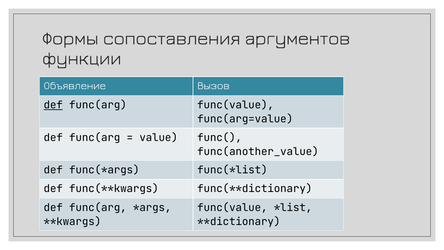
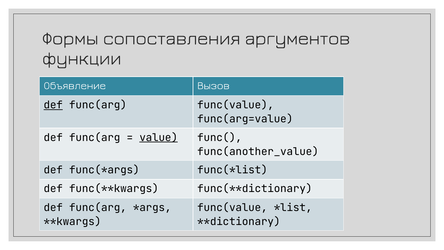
value underline: none -> present (159, 137)
